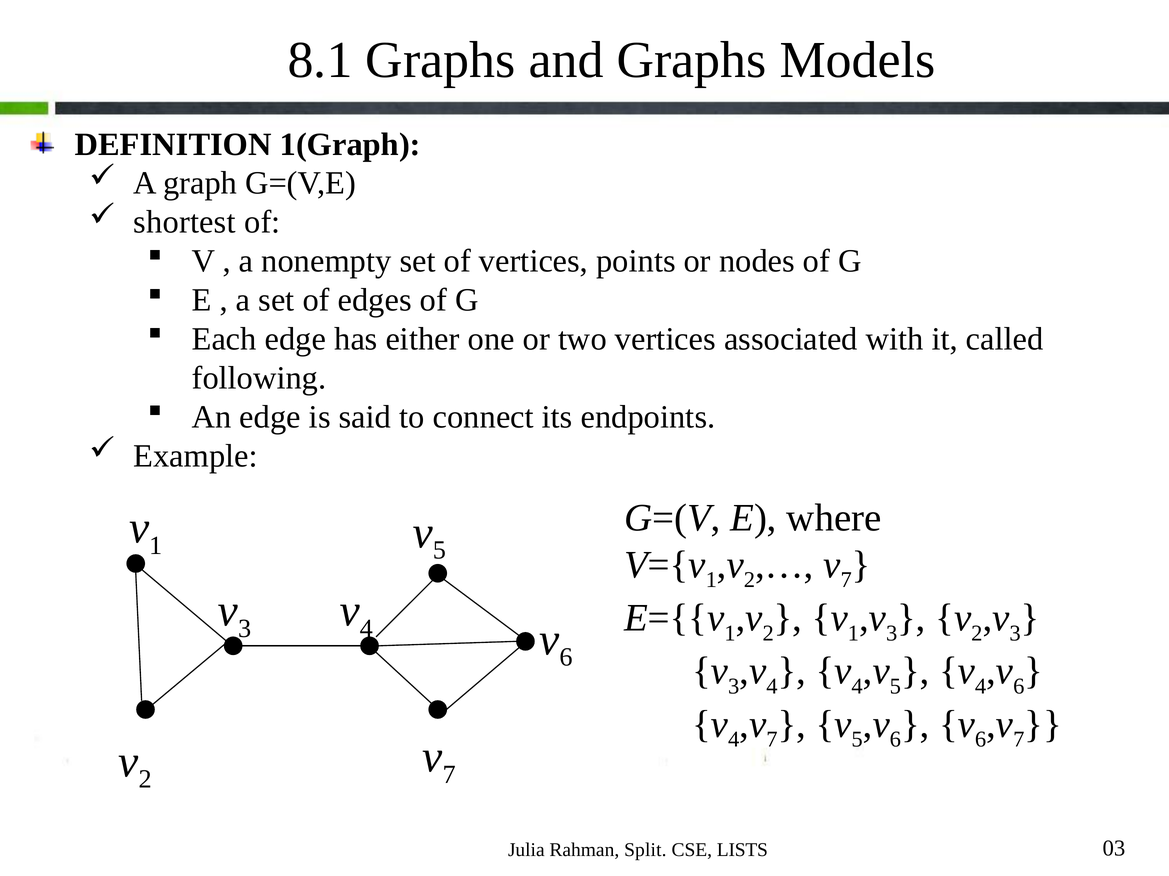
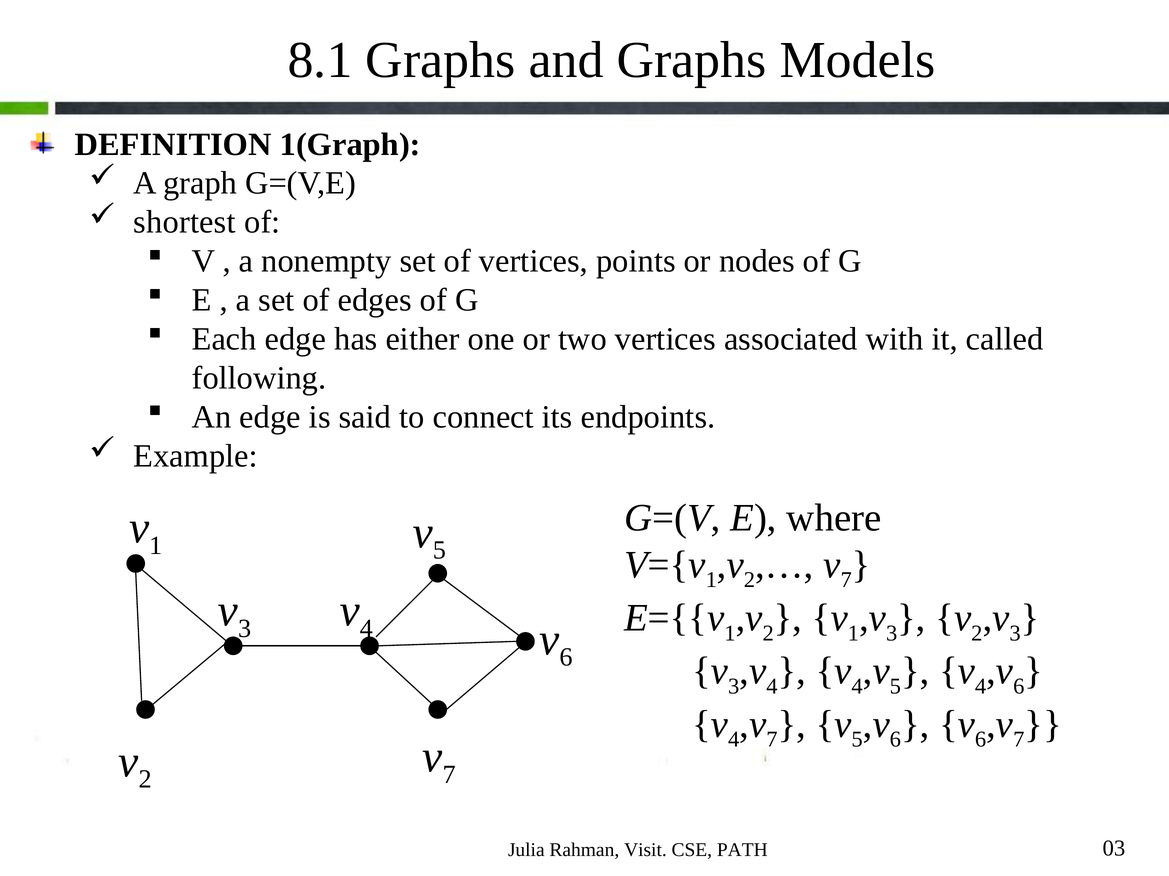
Split: Split -> Visit (645, 850)
LISTS: LISTS -> PATH (742, 850)
